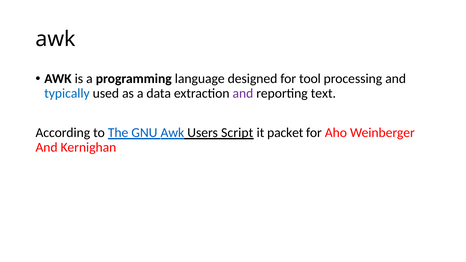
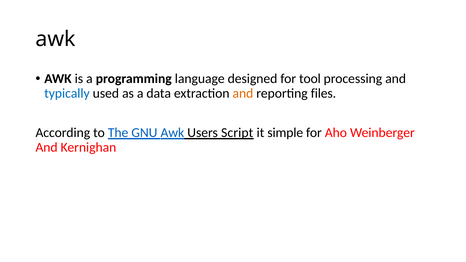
and colour: purple -> orange (243, 93)
text: text -> files (323, 93)
packet: packet -> simple (285, 133)
